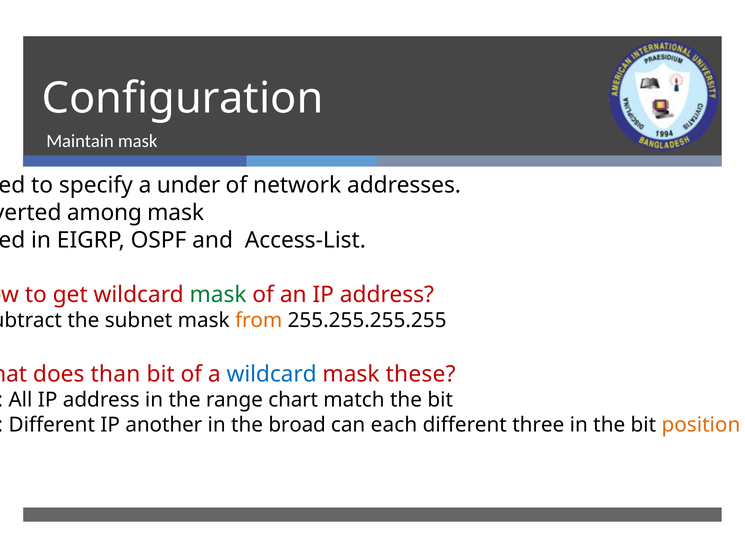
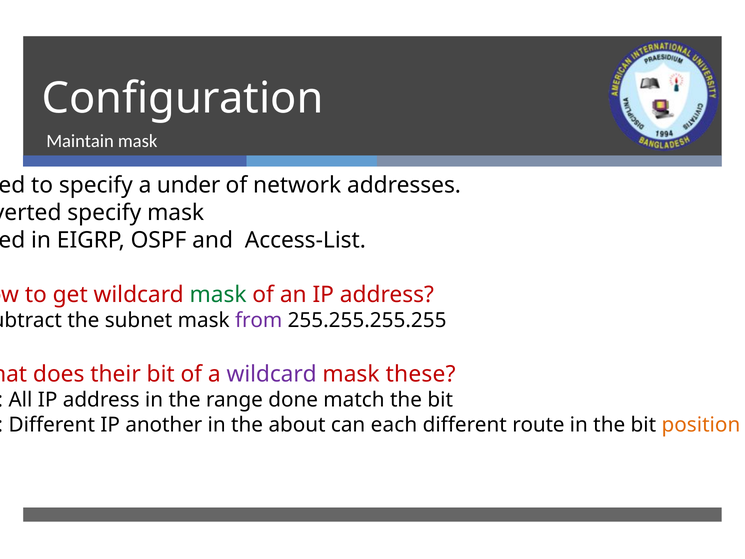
among: among -> specify (104, 213)
from colour: orange -> purple (259, 320)
than: than -> their (116, 374)
wildcard colour: blue -> purple (272, 374)
chart: chart -> done (293, 400)
broad: broad -> about (297, 425)
three: three -> route (538, 425)
